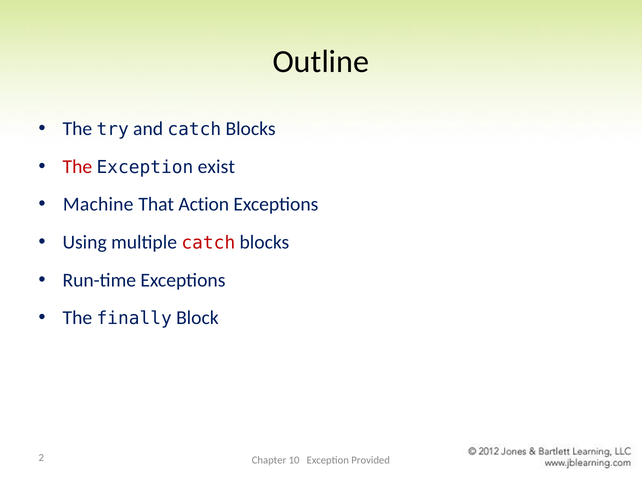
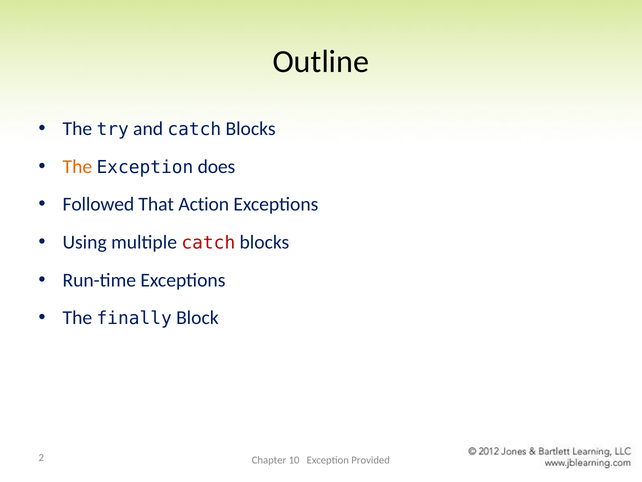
The colour: red -> orange (77, 166)
exist: exist -> does (216, 166)
Machine: Machine -> Followed (98, 204)
